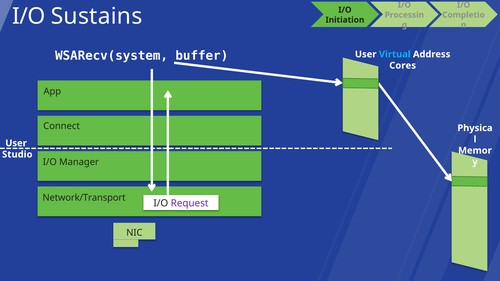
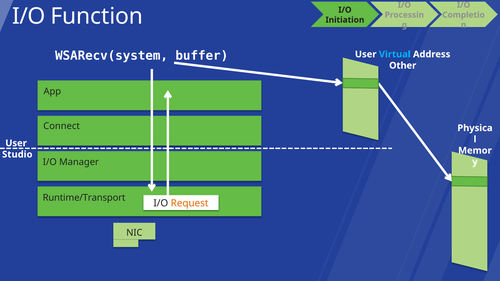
Sustains: Sustains -> Function (97, 16)
Cores: Cores -> Other (403, 66)
Network/Transport: Network/Transport -> Runtime/Transport (84, 198)
Request colour: purple -> orange (190, 203)
